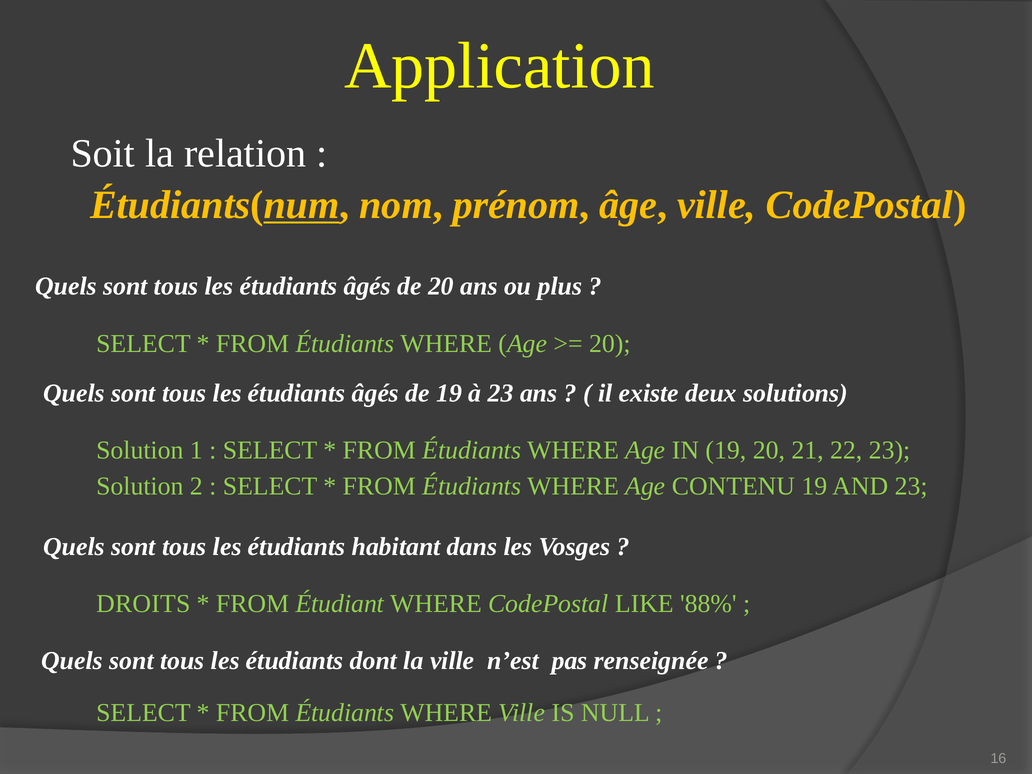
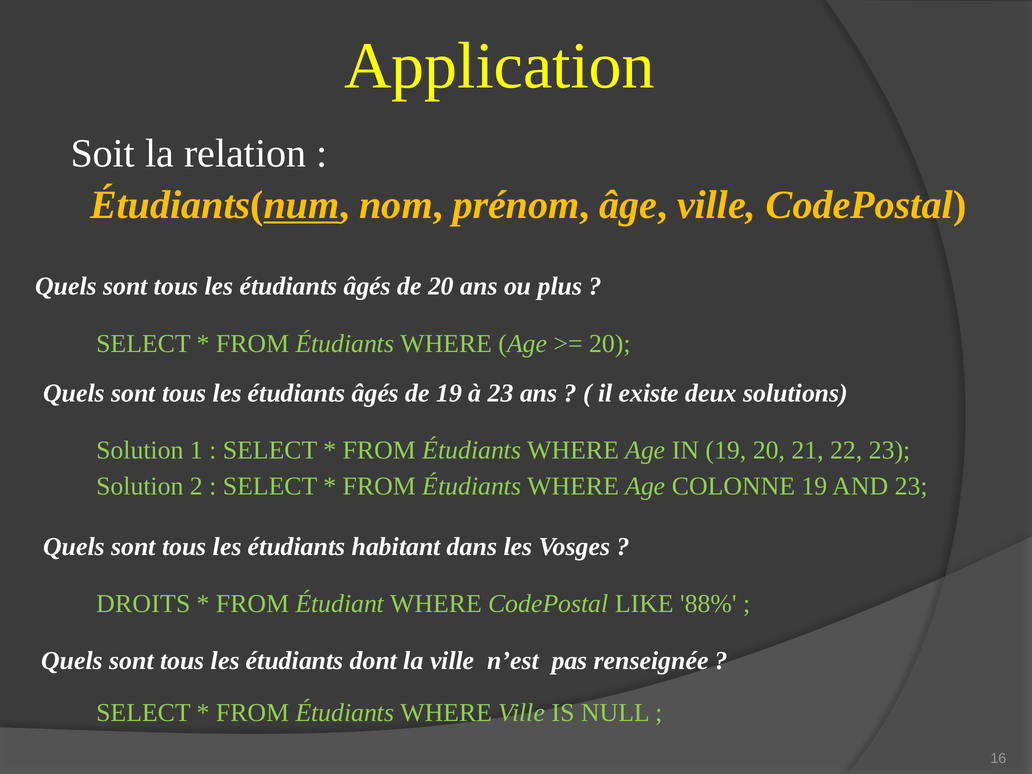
CONTENU: CONTENU -> COLONNE (733, 486)
